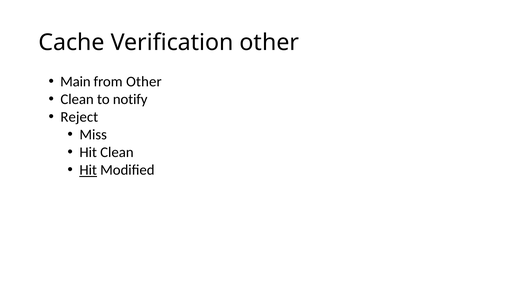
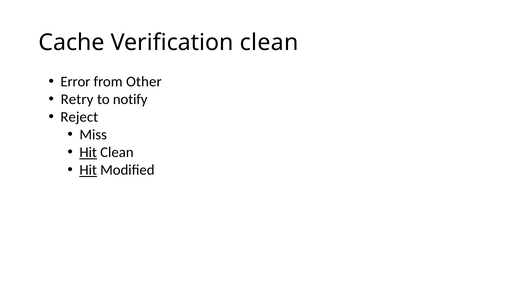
Verification other: other -> clean (269, 43)
Main: Main -> Error (75, 82)
Clean: Clean -> Retry (77, 100)
Hit underline: none -> present (88, 153)
